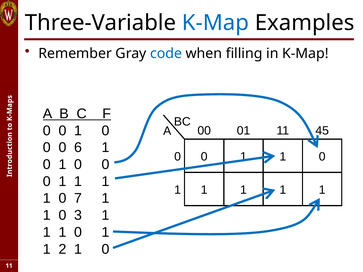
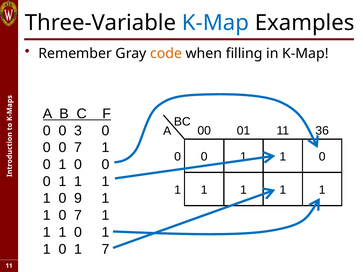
code colour: blue -> orange (166, 54)
1: 1 -> 3 (78, 131)
45: 45 -> 36 (322, 131)
0 0 6: 6 -> 7 (78, 148)
7: 7 -> 9 (78, 199)
1 0 3: 3 -> 7 (78, 215)
2: 2 -> 0 (62, 249)
0: 0 -> 7 (105, 249)
